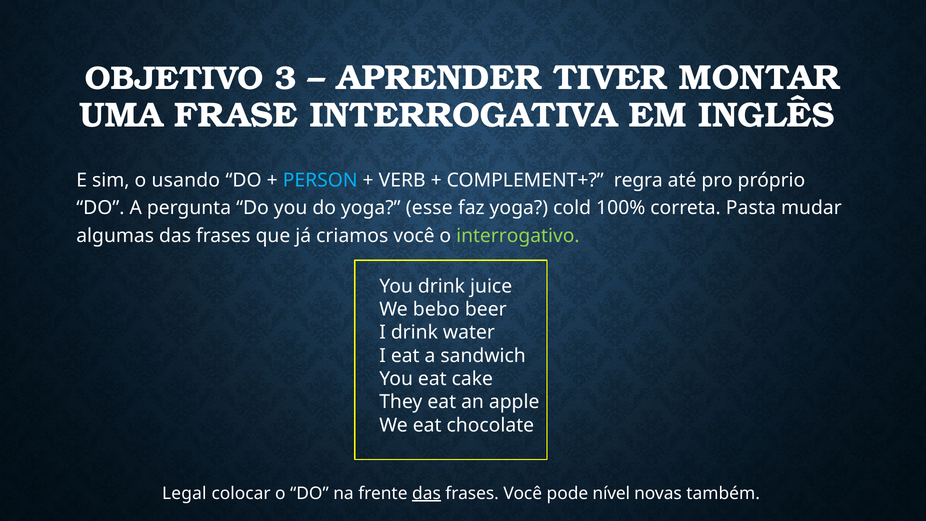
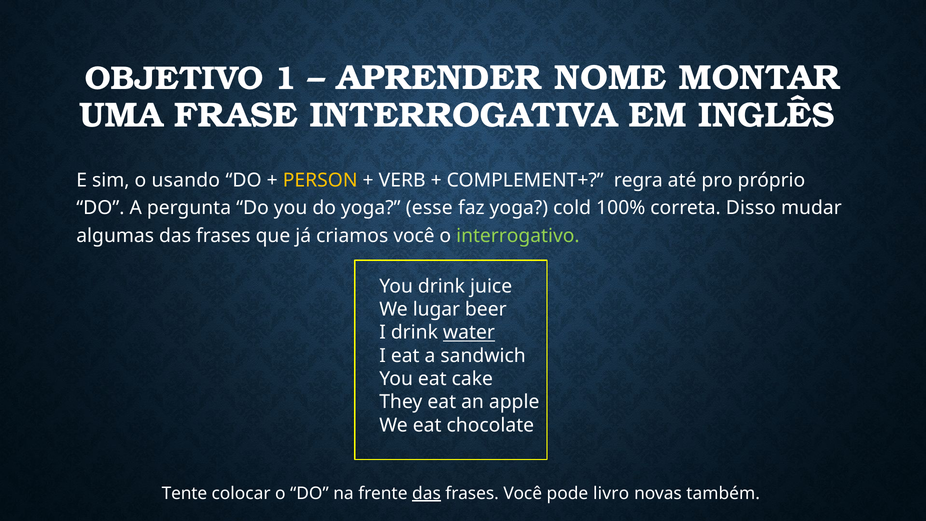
3: 3 -> 1 (286, 78)
TIVER: TIVER -> NOME (610, 78)
PERSON colour: light blue -> yellow (320, 180)
Pasta: Pasta -> Disso (751, 208)
bebo: bebo -> lugar (436, 309)
water underline: none -> present (469, 332)
Legal: Legal -> Tente (184, 493)
nível: nível -> livro (611, 493)
